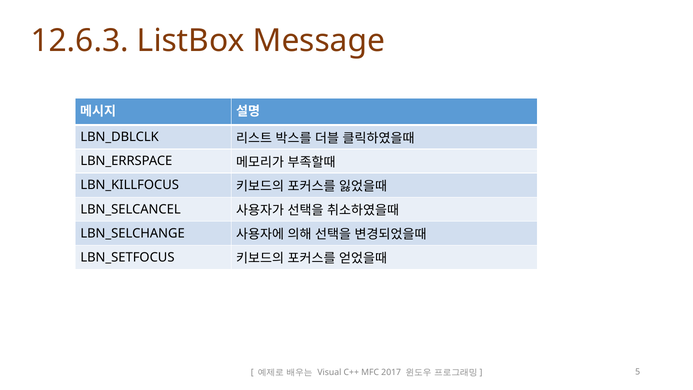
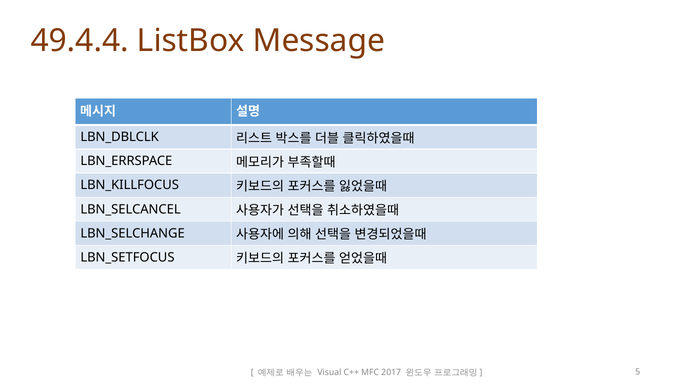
12.6.3: 12.6.3 -> 49.4.4 (80, 41)
